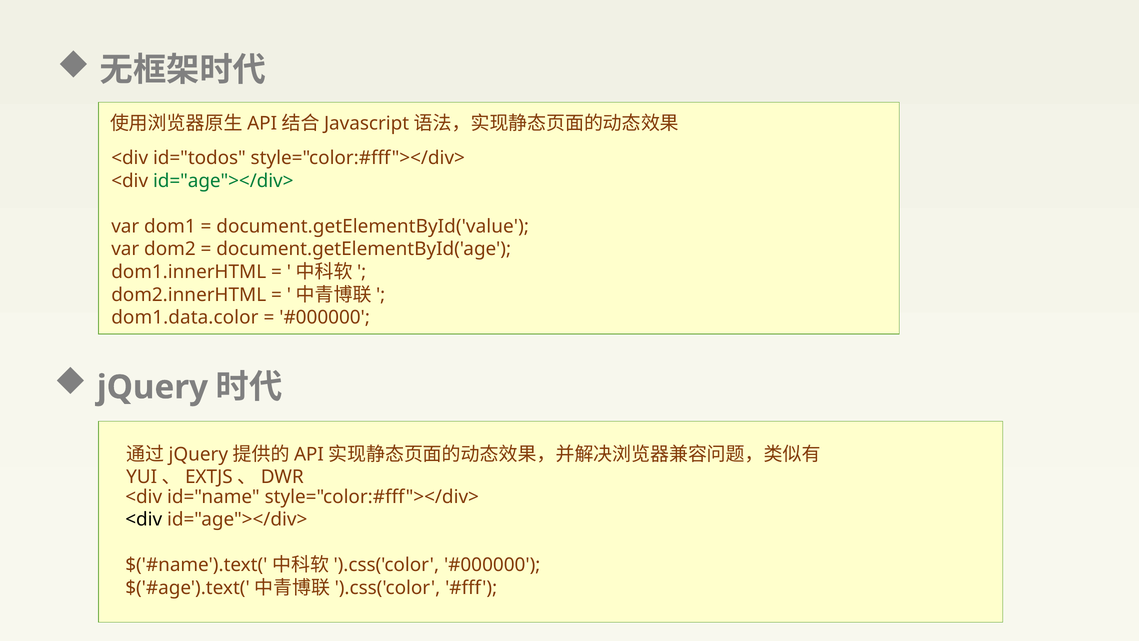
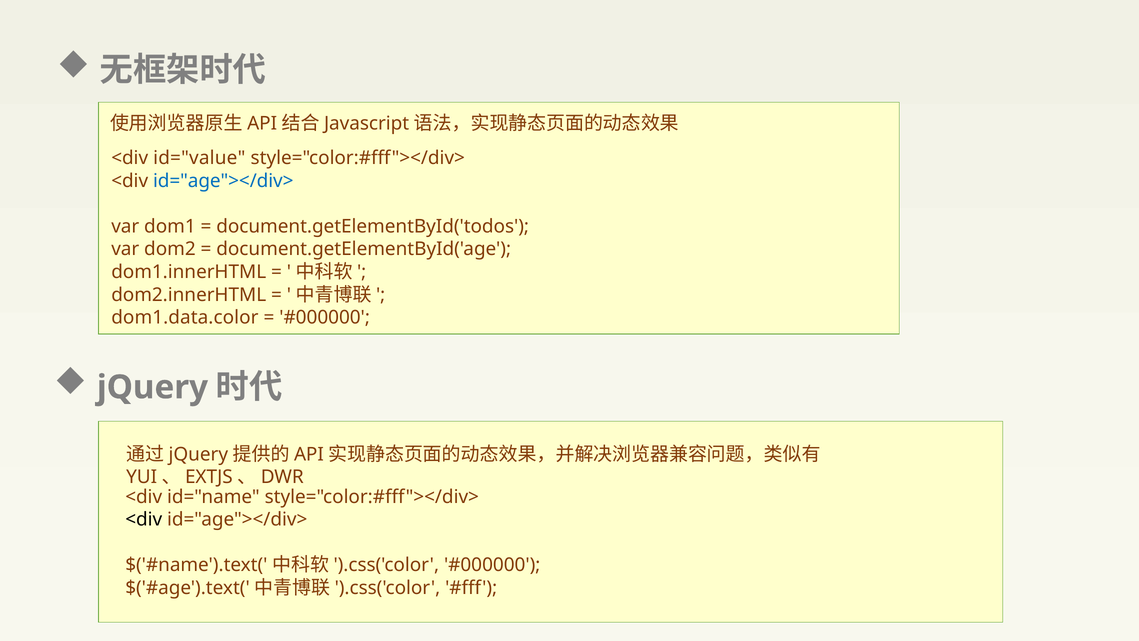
id="todos: id="todos -> id="value (199, 158)
id="age"></div> colour: green -> blue (223, 181)
document.getElementById('value: document.getElementById('value -> document.getElementById('todos (373, 226)
